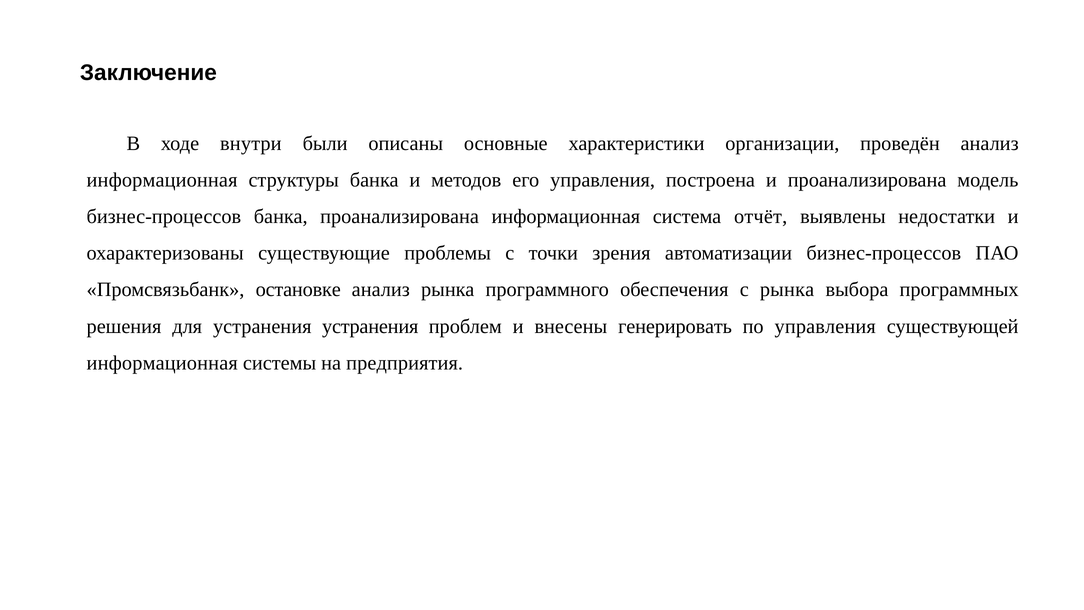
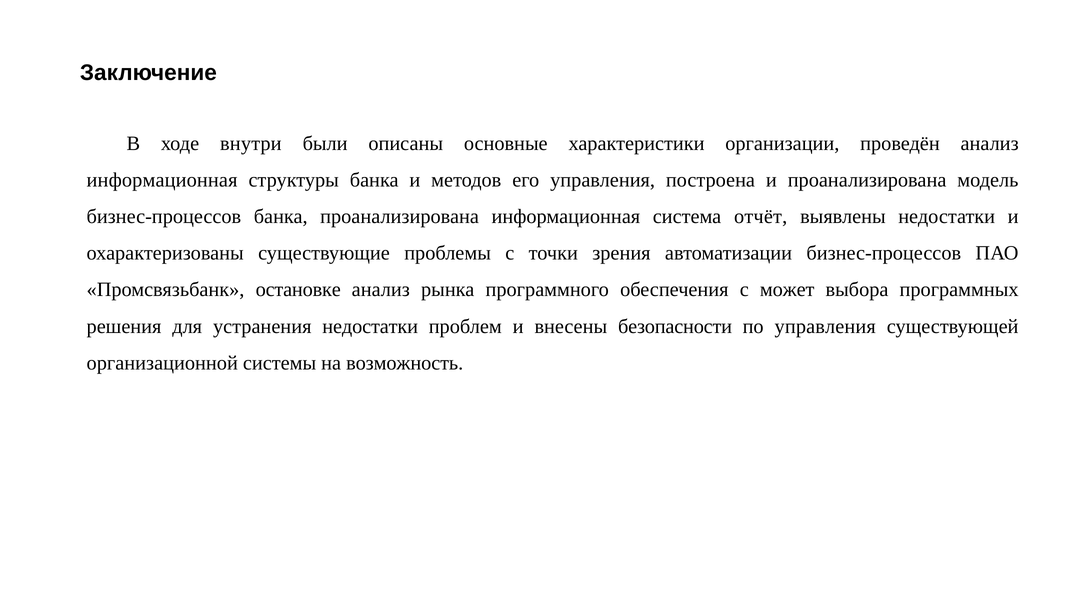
с рынка: рынка -> может (787, 290)
устранения устранения: устранения -> недостатки (370, 326)
генерировать: генерировать -> безопасности (675, 326)
информационная: информационная -> организационной (162, 363)
предприятия: предприятия -> возможность (405, 363)
